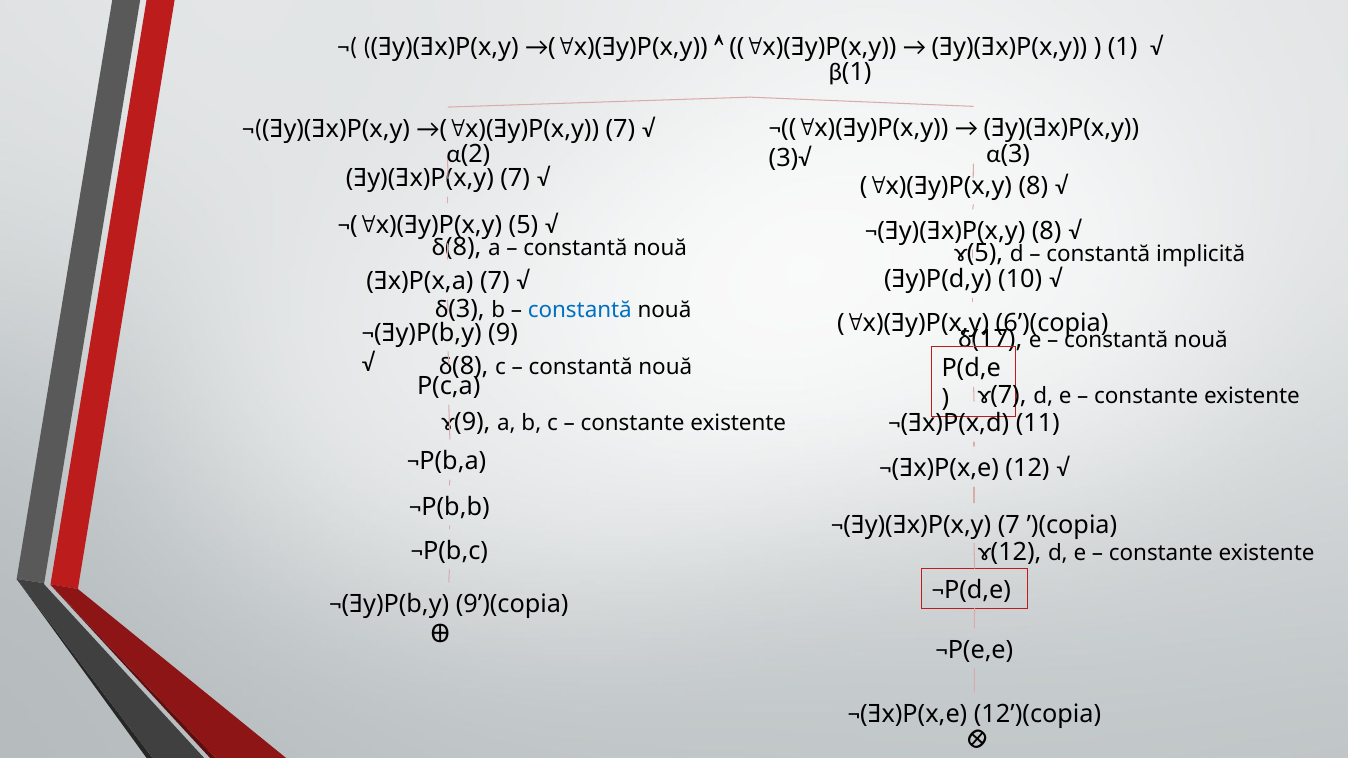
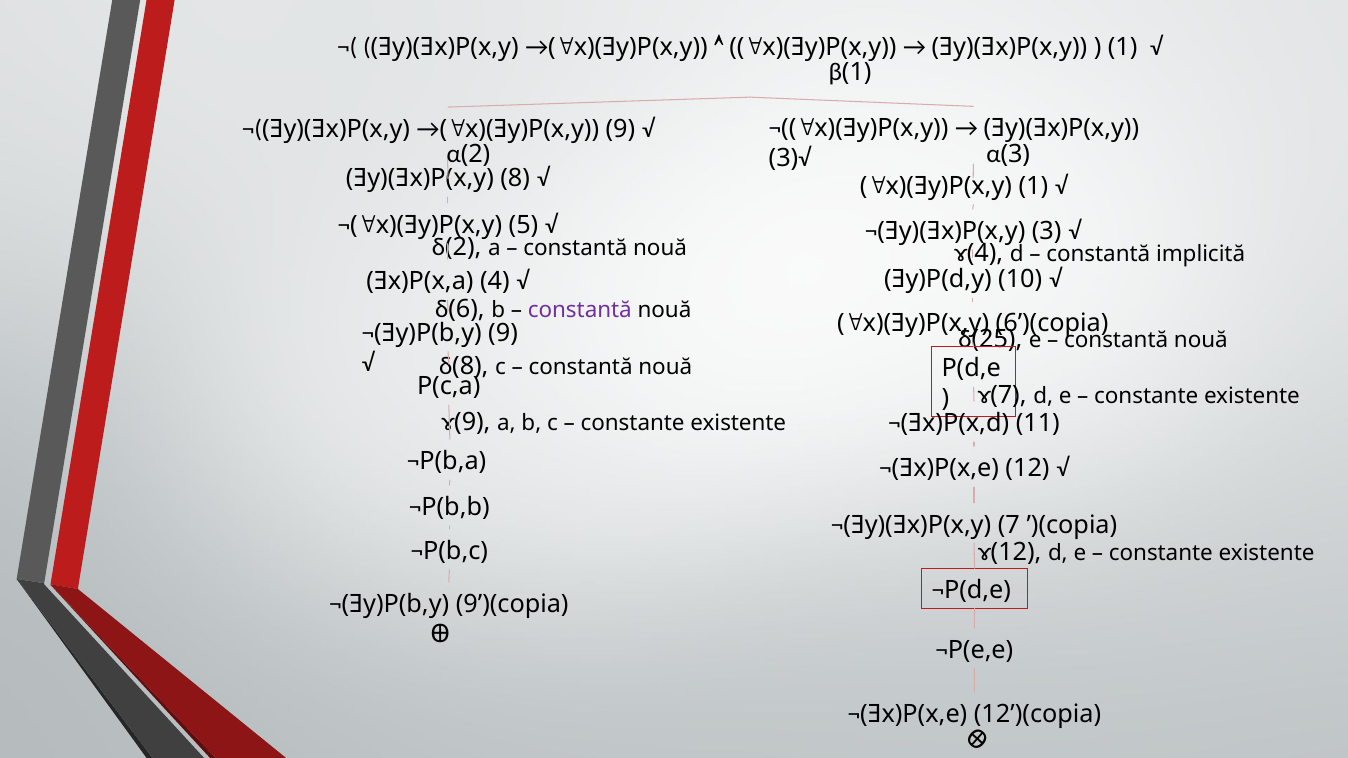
x)(Ǝy)P(x,y 7: 7 -> 9 (620, 129)
7: 7 -> 8 (515, 178)
x)(Ǝy)P(x,y 8: 8 -> 1 (1033, 186)
8: 8 -> 3 (1047, 231)
8: 8 -> 2 (463, 247)
5: 5 -> 4 (985, 253)
Ǝx)P(x,a 7: 7 -> 4 (495, 281)
3: 3 -> 6 (466, 309)
constantă colour: blue -> purple (580, 310)
17: 17 -> 25 (997, 339)
